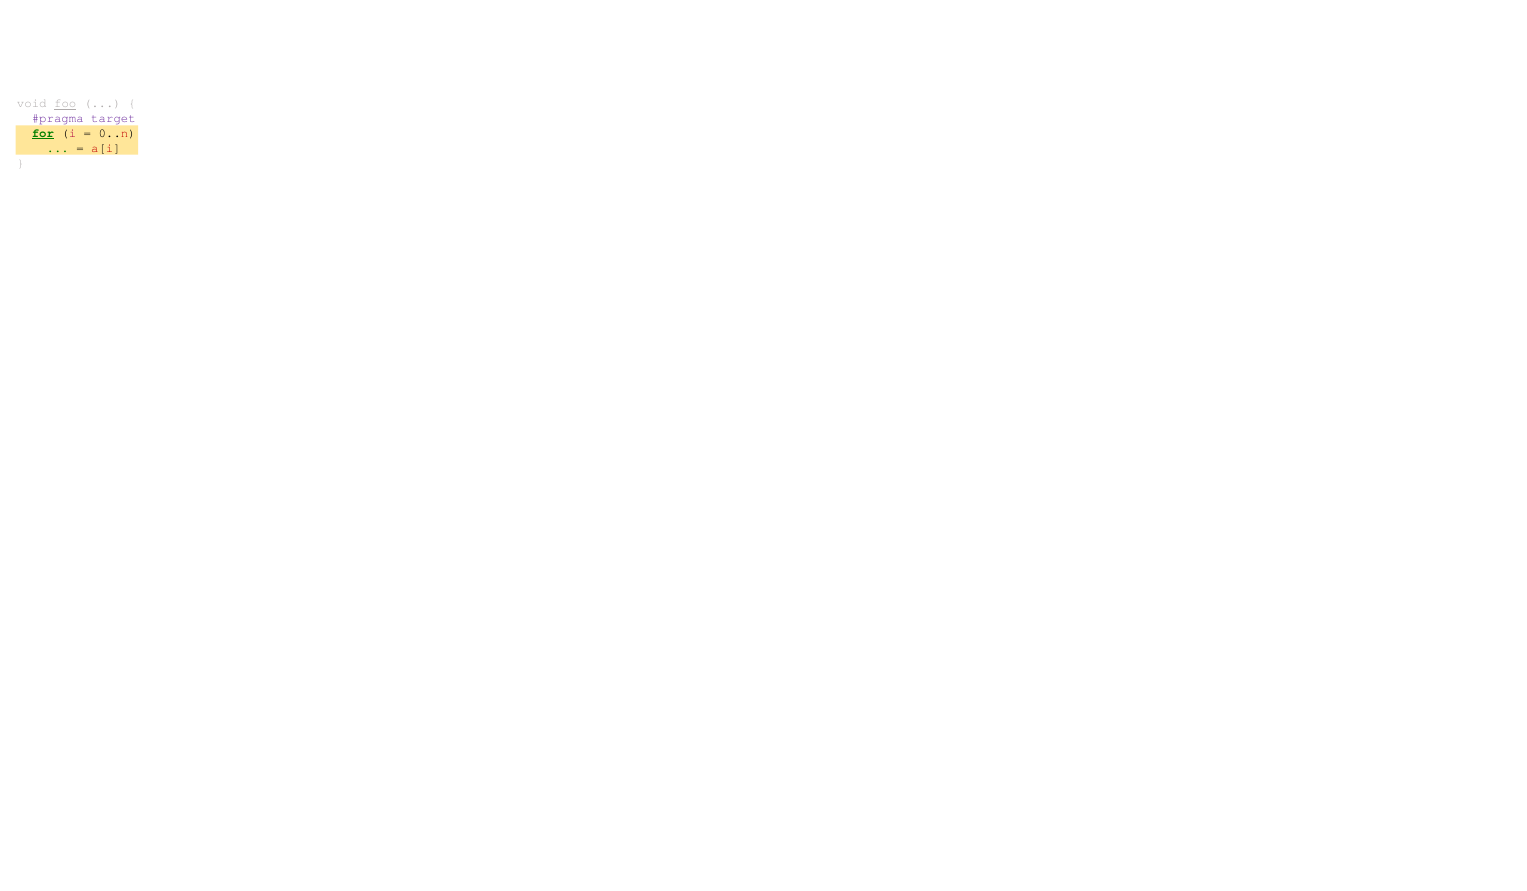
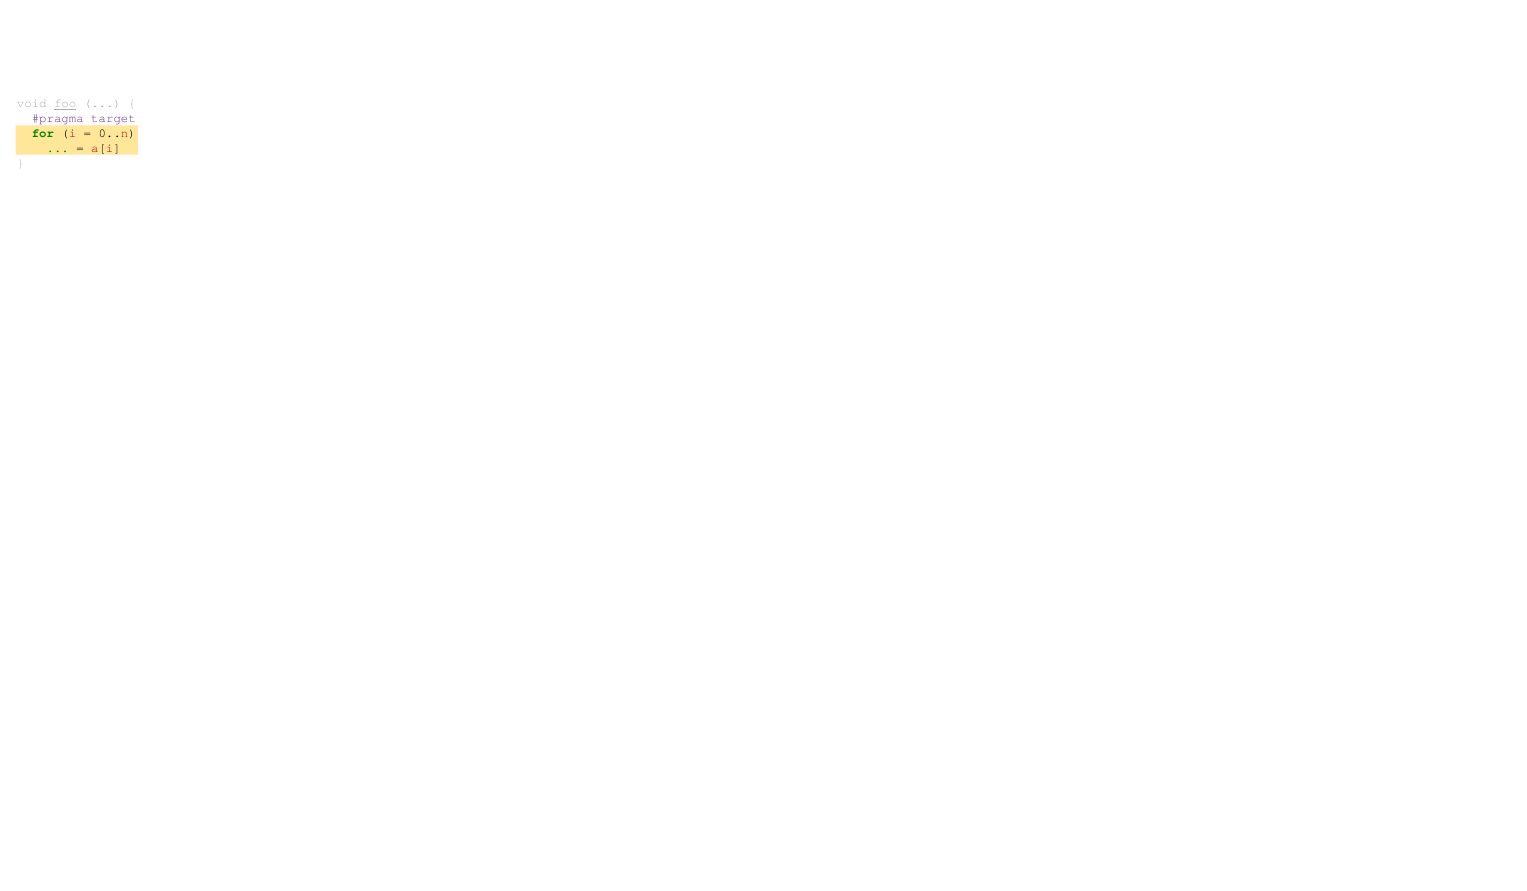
for underline: present -> none (43, 133)
